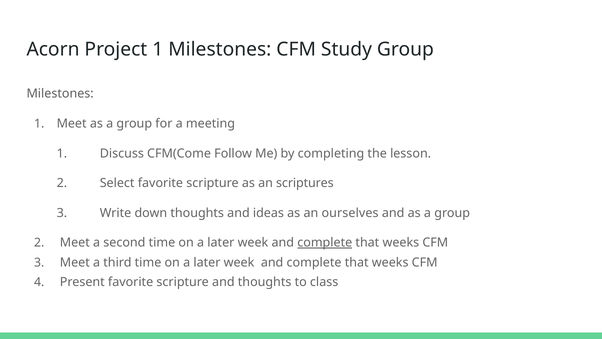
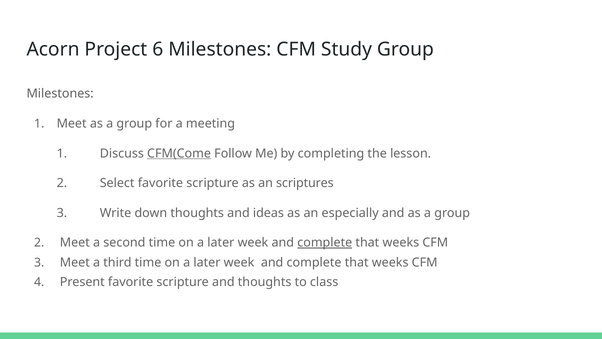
Project 1: 1 -> 6 (158, 50)
CFM(Come underline: none -> present (179, 153)
ourselves: ourselves -> especially (350, 213)
